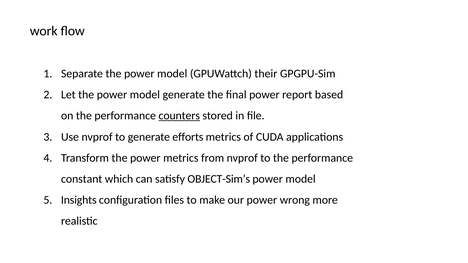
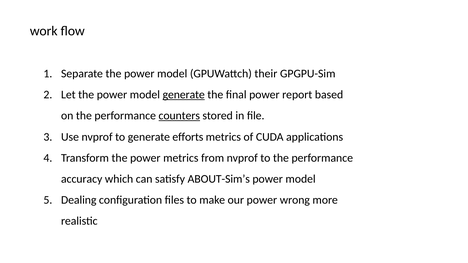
generate underline: none -> present (184, 95)
constant: constant -> accuracy (82, 179)
OBJECT-Sim’s: OBJECT-Sim’s -> ABOUT-Sim’s (219, 179)
Insights: Insights -> Dealing (79, 200)
